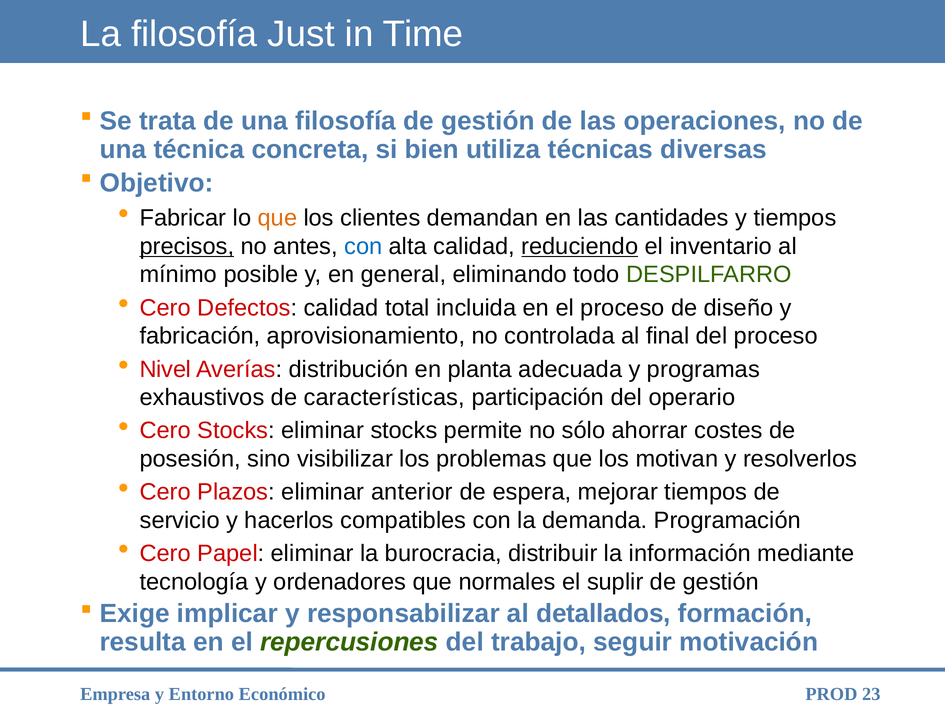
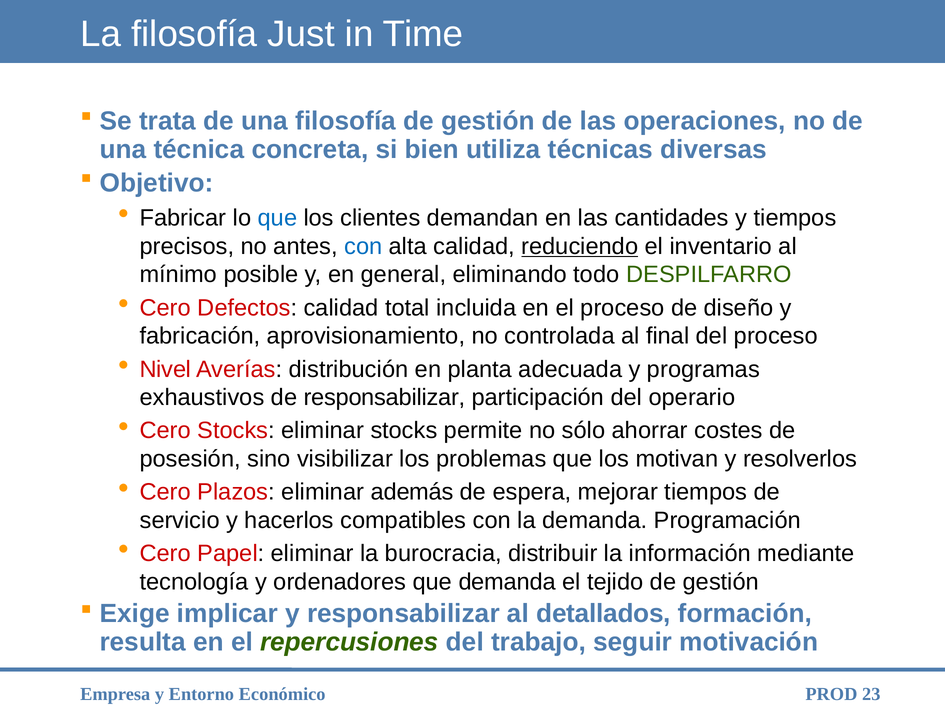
que colour: orange -> blue (277, 218)
precisos underline: present -> none (187, 246)
de características: características -> responsabilizar (384, 397)
anterior: anterior -> además (412, 492)
que normales: normales -> demanda (507, 582)
suplir: suplir -> tejido (615, 582)
